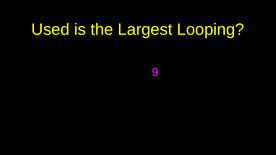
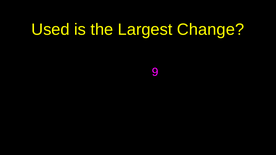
Looping: Looping -> Change (211, 30)
